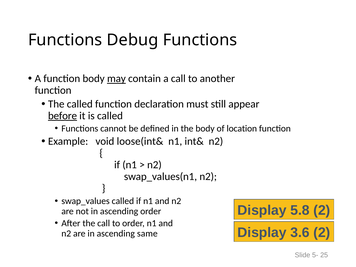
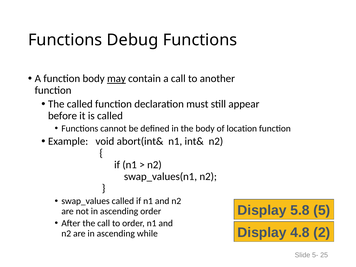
before underline: present -> none (63, 116)
loose(int&: loose(int& -> abort(int& (140, 141)
5.8 2: 2 -> 5 (322, 210)
3.6: 3.6 -> 4.8 (300, 233)
same: same -> while (147, 233)
